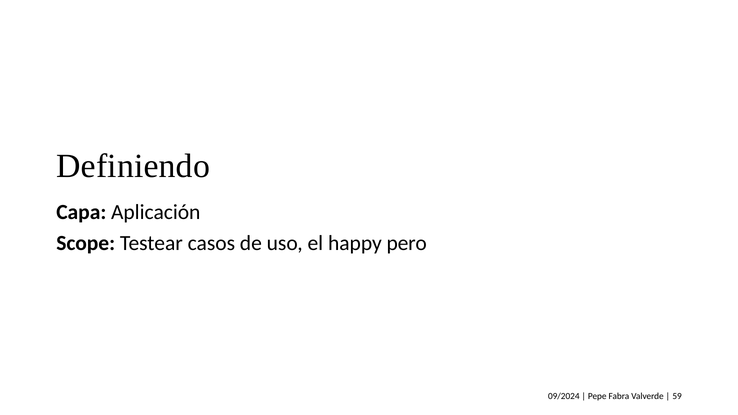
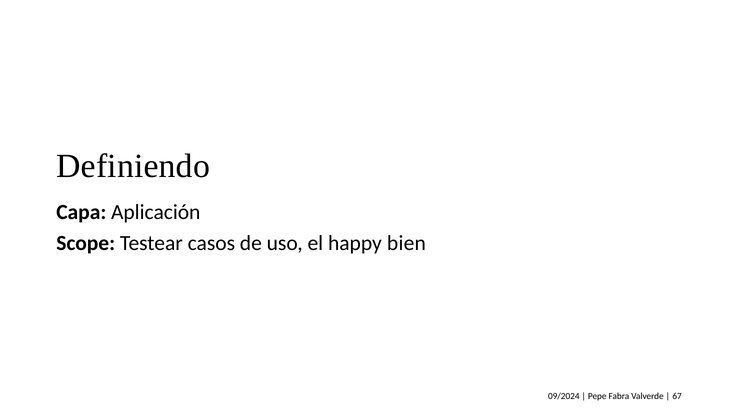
pero: pero -> bien (406, 243)
59: 59 -> 67 (677, 396)
